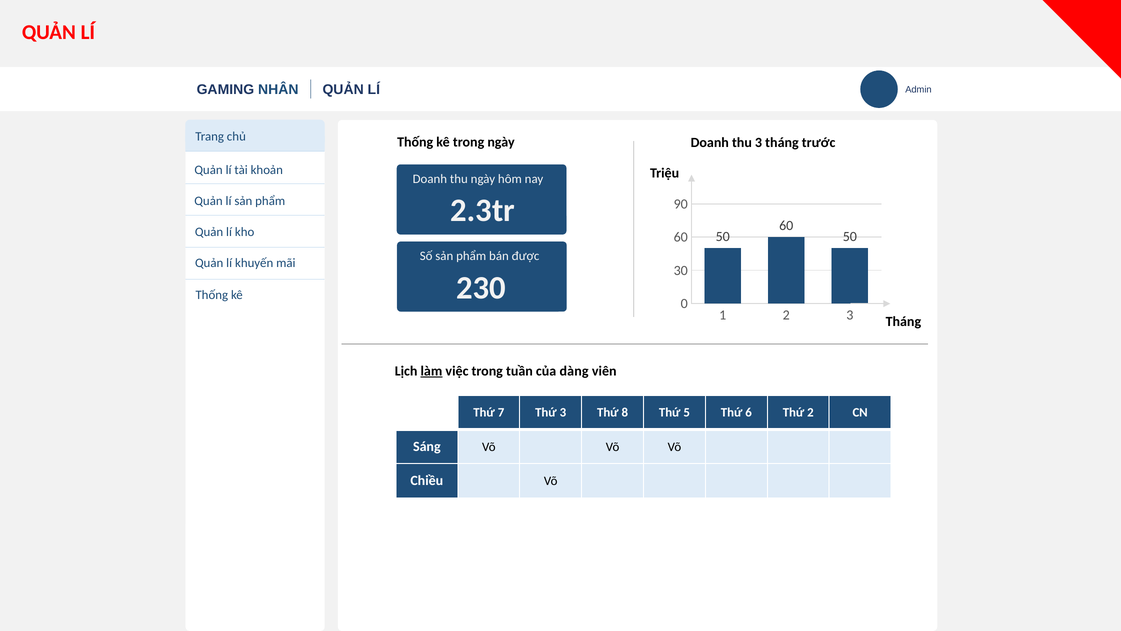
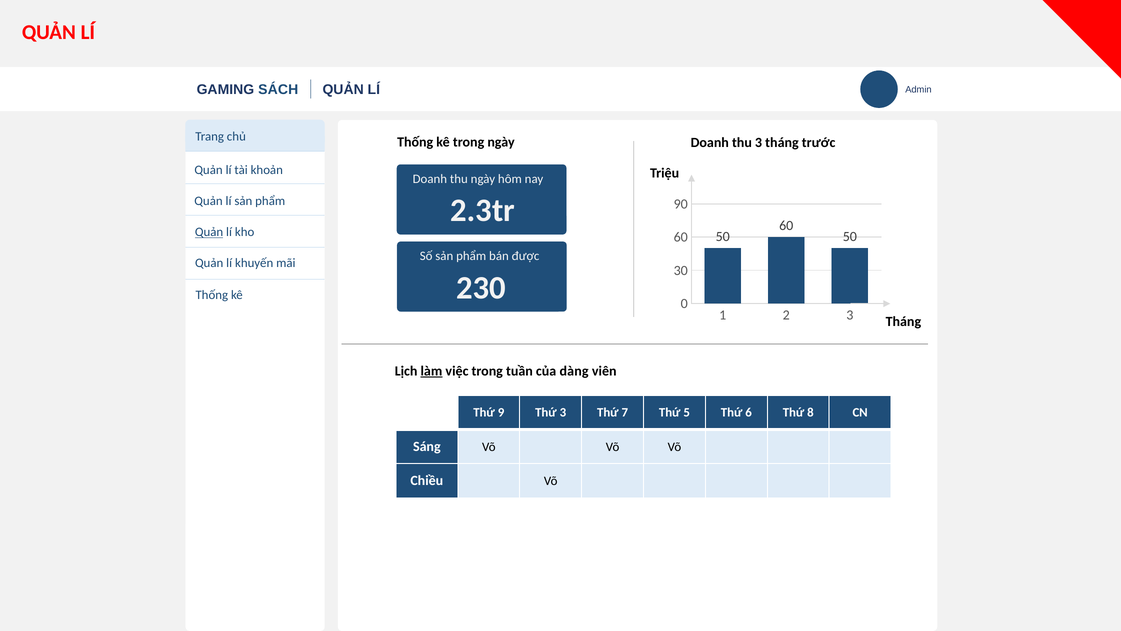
NHÂN: NHÂN -> SÁCH (278, 90)
Quản underline: none -> present (209, 232)
7: 7 -> 9 (501, 412)
8: 8 -> 7 (625, 412)
Thứ 2: 2 -> 8 (810, 412)
